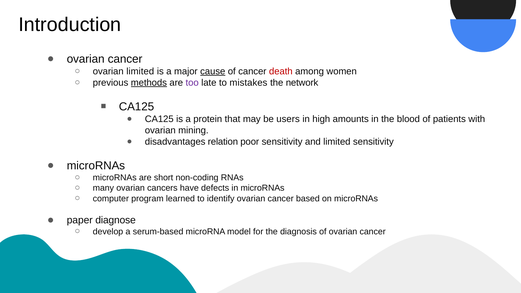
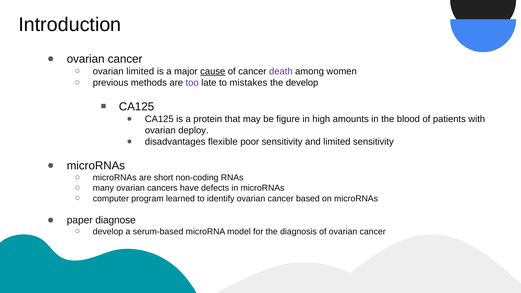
death colour: red -> purple (281, 71)
methods underline: present -> none (149, 83)
the network: network -> develop (302, 83)
users: users -> figure (288, 119)
mining: mining -> deploy (193, 130)
relation: relation -> flexible (223, 142)
